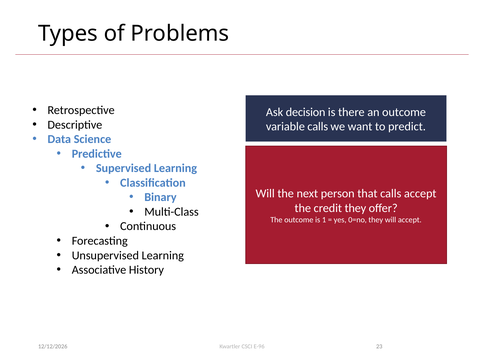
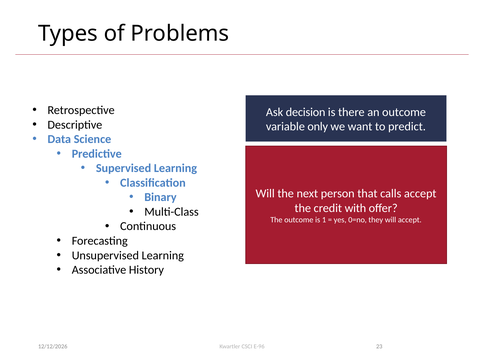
variable calls: calls -> only (318, 127)
credit they: they -> with (355, 208)
